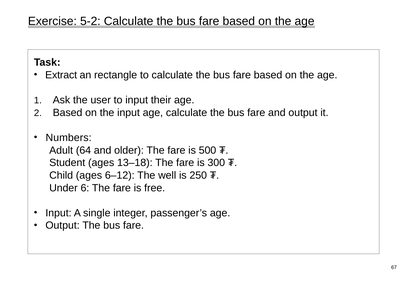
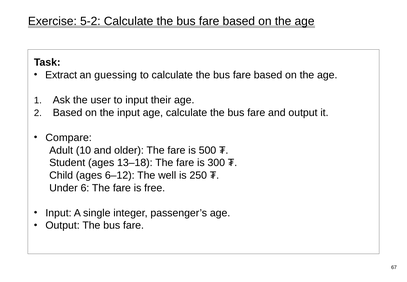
rectangle: rectangle -> guessing (116, 75)
Numbers: Numbers -> Compare (69, 138)
64: 64 -> 10 (84, 150)
